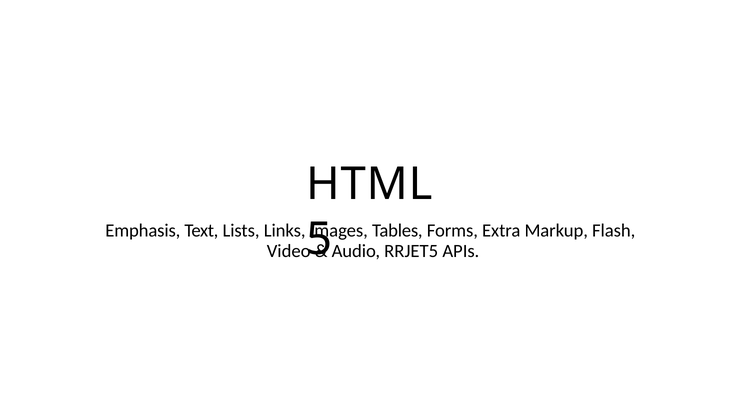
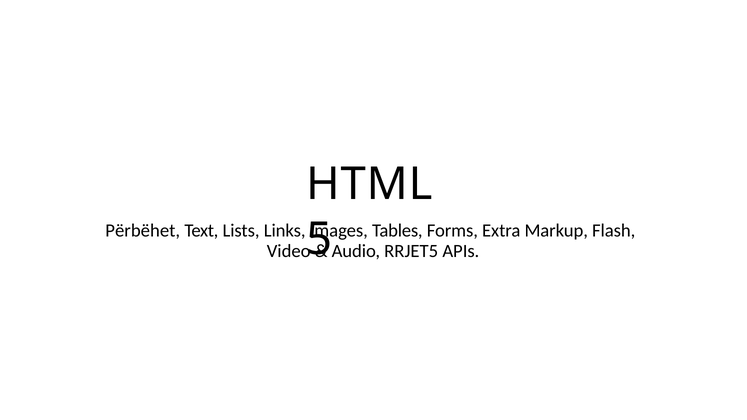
Emphasis: Emphasis -> Përbëhet (143, 231)
